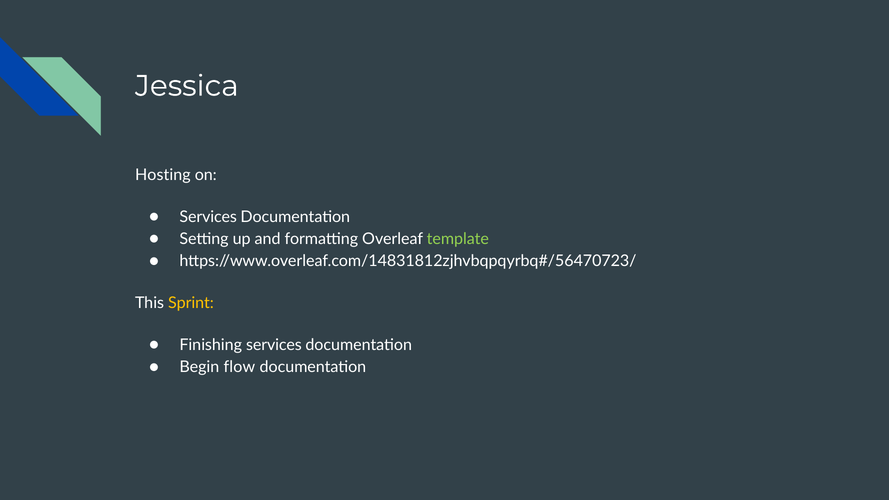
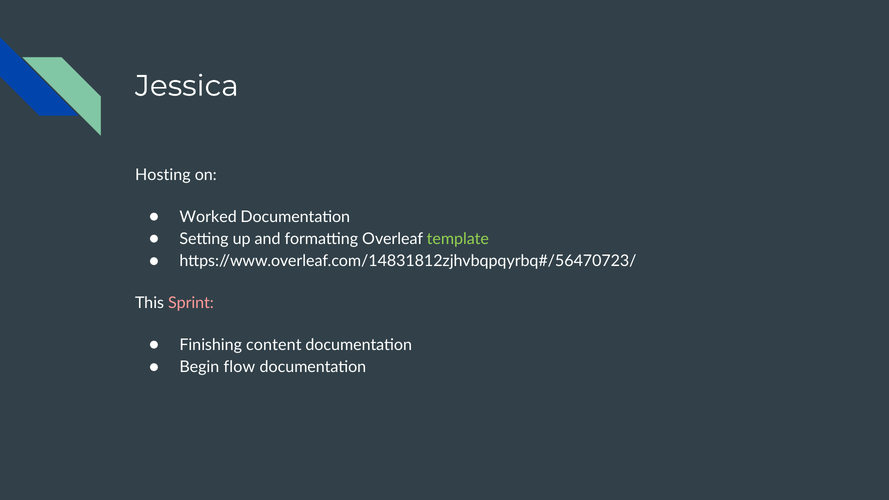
Services: Services -> Worked (208, 217)
Sprint colour: yellow -> pink (191, 303)
Finishing services: services -> content (274, 345)
